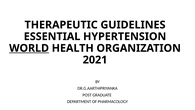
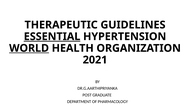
ESSENTIAL underline: none -> present (52, 36)
